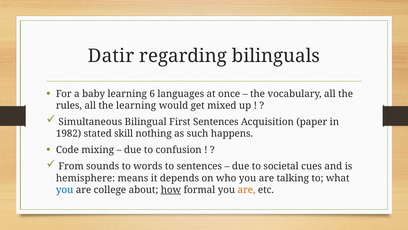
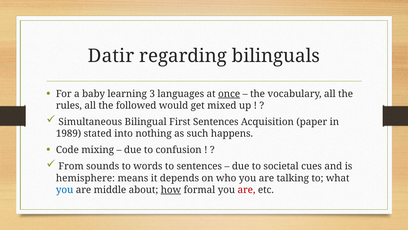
6: 6 -> 3 (152, 94)
once underline: none -> present (229, 94)
the learning: learning -> followed (136, 105)
1982: 1982 -> 1989 (69, 133)
skill: skill -> into (124, 133)
college: college -> middle (110, 189)
are colour: orange -> red (247, 189)
